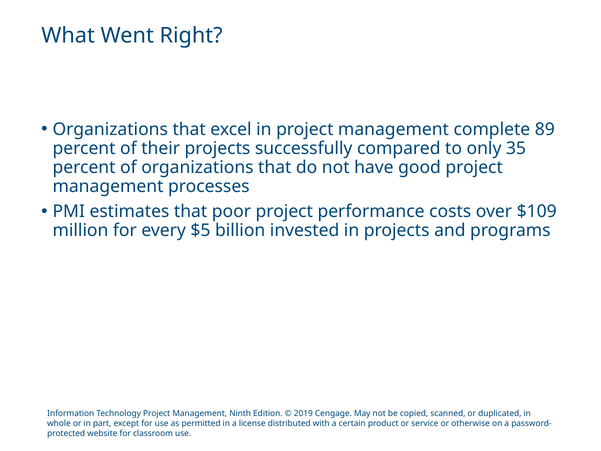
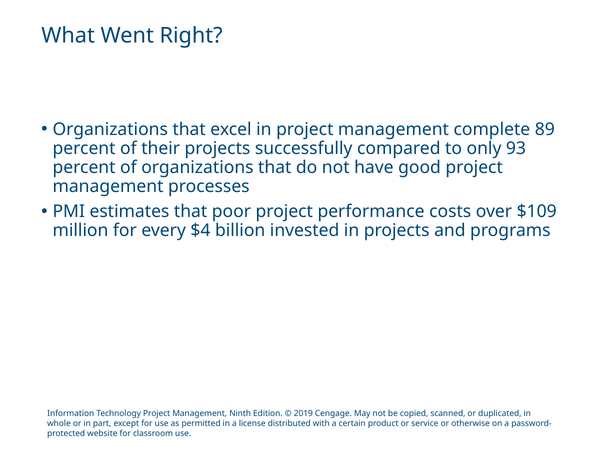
35: 35 -> 93 (516, 148)
$5: $5 -> $4 (200, 230)
